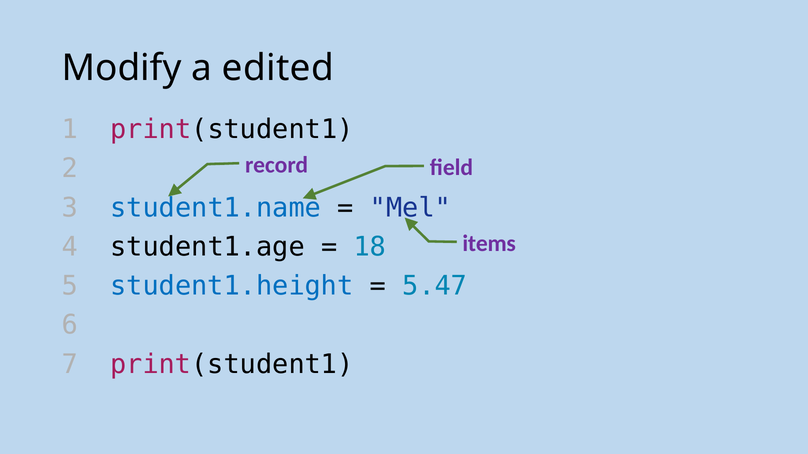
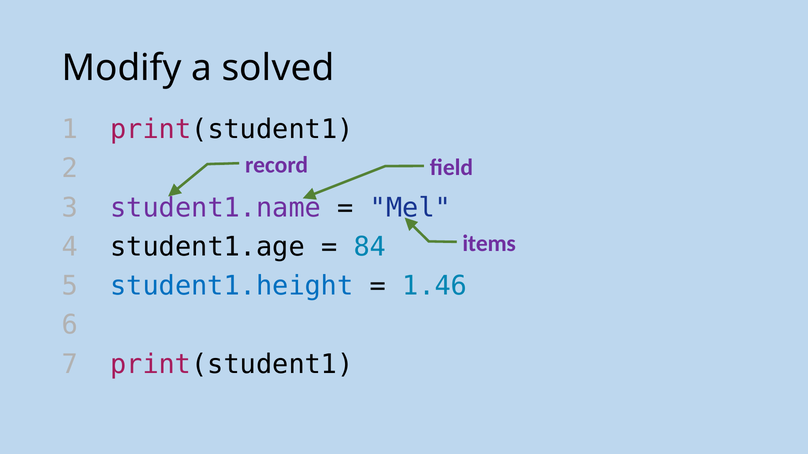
edited: edited -> solved (278, 68)
student1.name colour: blue -> purple (216, 208)
18: 18 -> 84 (370, 247)
5.47: 5.47 -> 1.46 (435, 286)
